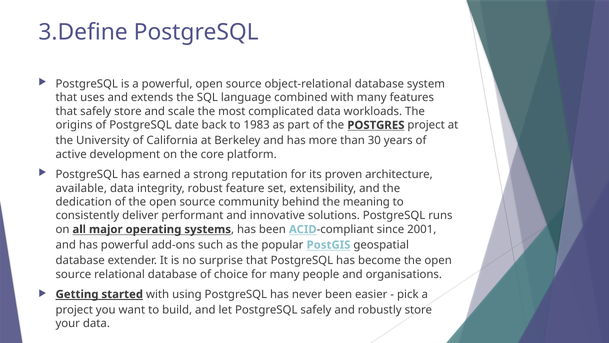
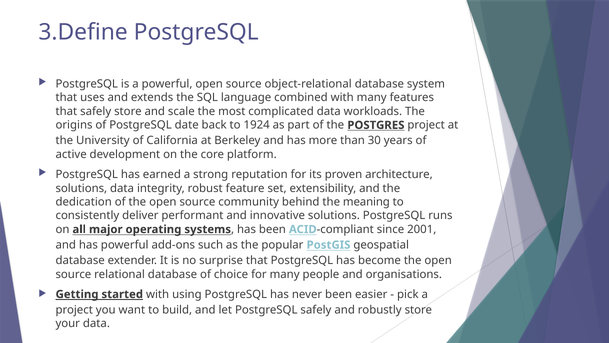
1983: 1983 -> 1924 (257, 125)
available: available -> solutions (81, 188)
